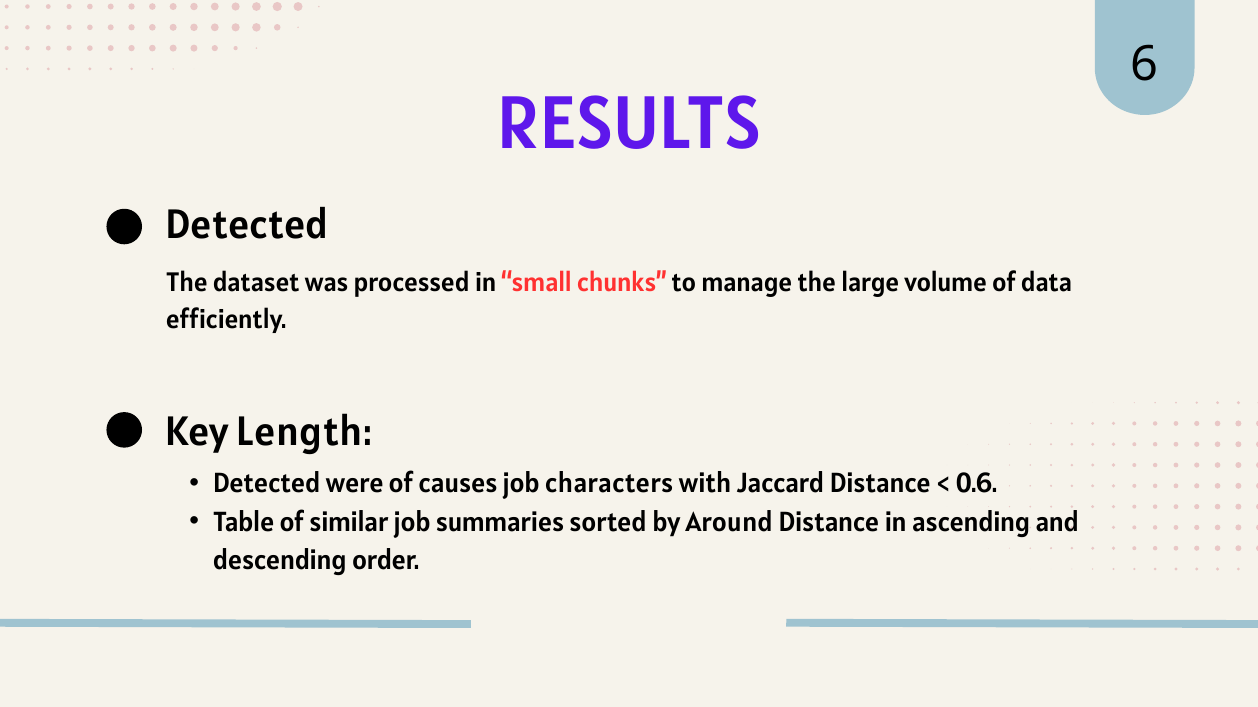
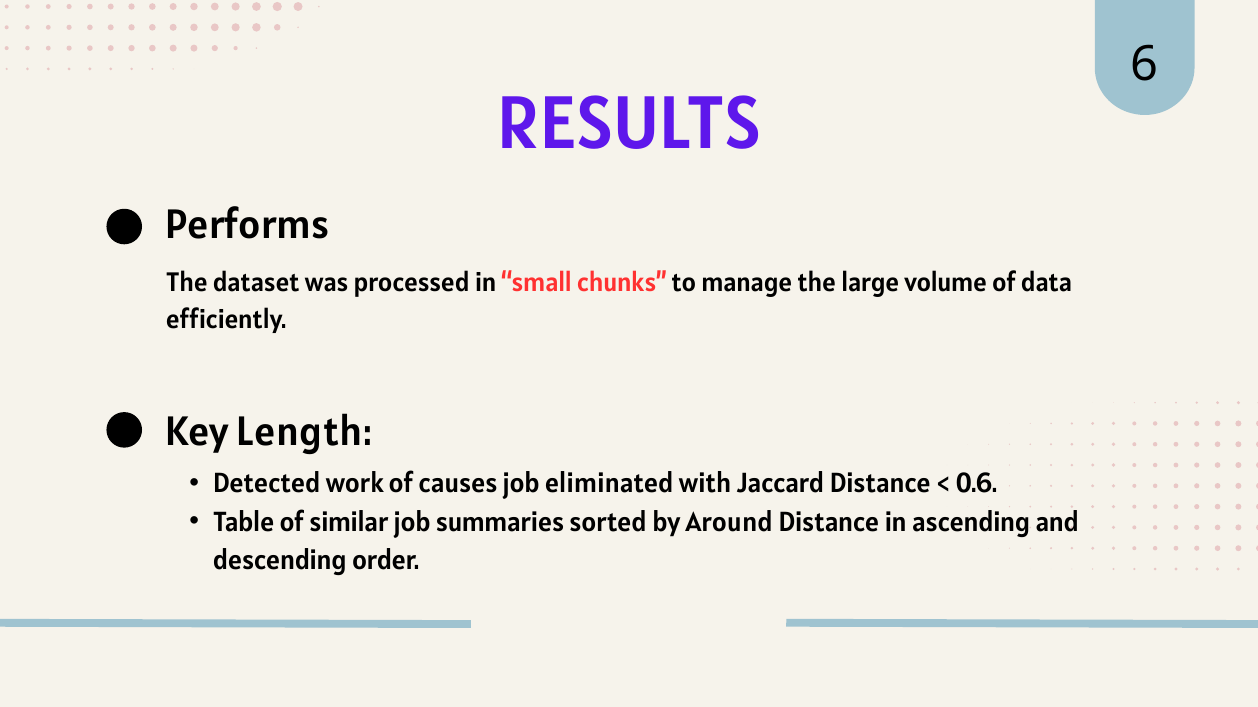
Detected: Detected -> Performs (248, 226)
were: were -> work (355, 484)
characters: characters -> eliminated (609, 484)
